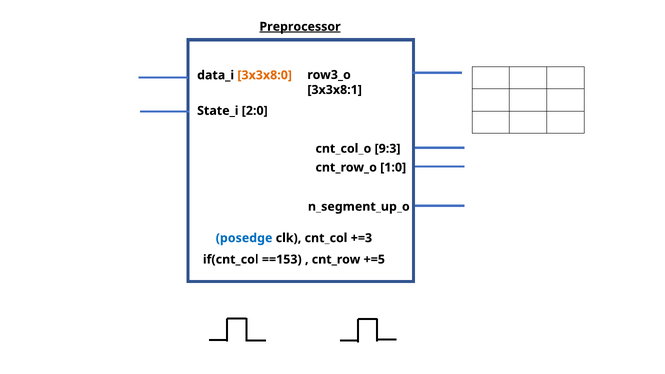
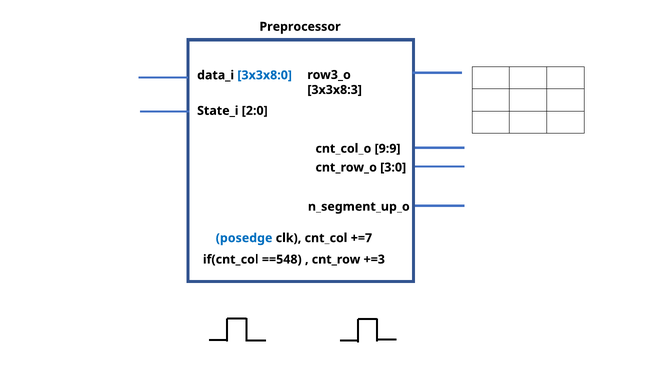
Preprocessor underline: present -> none (300, 27)
3x3x8:0 colour: orange -> blue (265, 75)
3x3x8:1: 3x3x8:1 -> 3x3x8:3 (335, 90)
9:3: 9:3 -> 9:9 (388, 149)
1:0: 1:0 -> 3:0 (393, 167)
+=3: +=3 -> +=7 (361, 238)
==153: ==153 -> ==548 (282, 259)
+=5: +=5 -> +=3 (374, 259)
